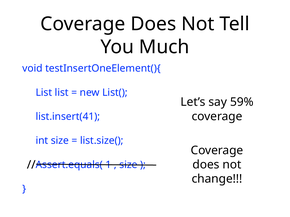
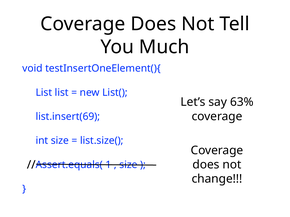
59%: 59% -> 63% (242, 102)
list.insert(41: list.insert(41 -> list.insert(69 (68, 117)
